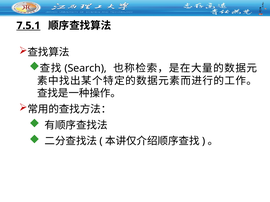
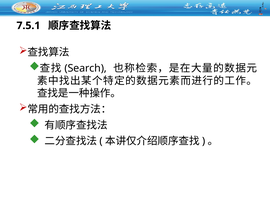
7.5.1 underline: present -> none (28, 26)
